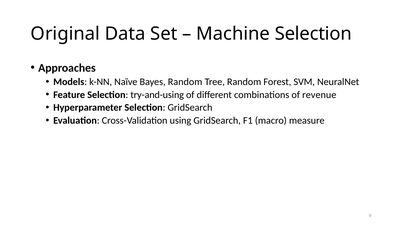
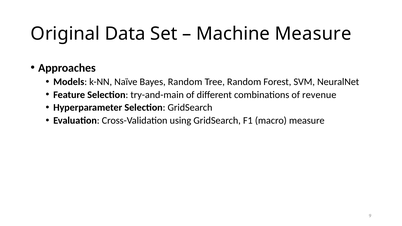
Machine Selection: Selection -> Measure (313, 34)
try-and-using: try-and-using -> try-and-main (157, 95)
